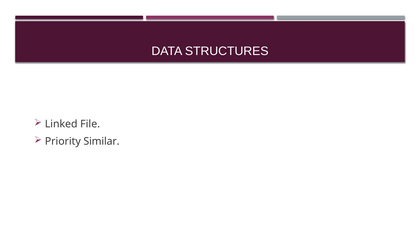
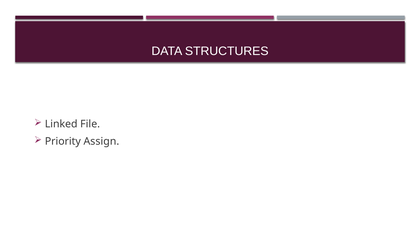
Similar: Similar -> Assign (101, 142)
